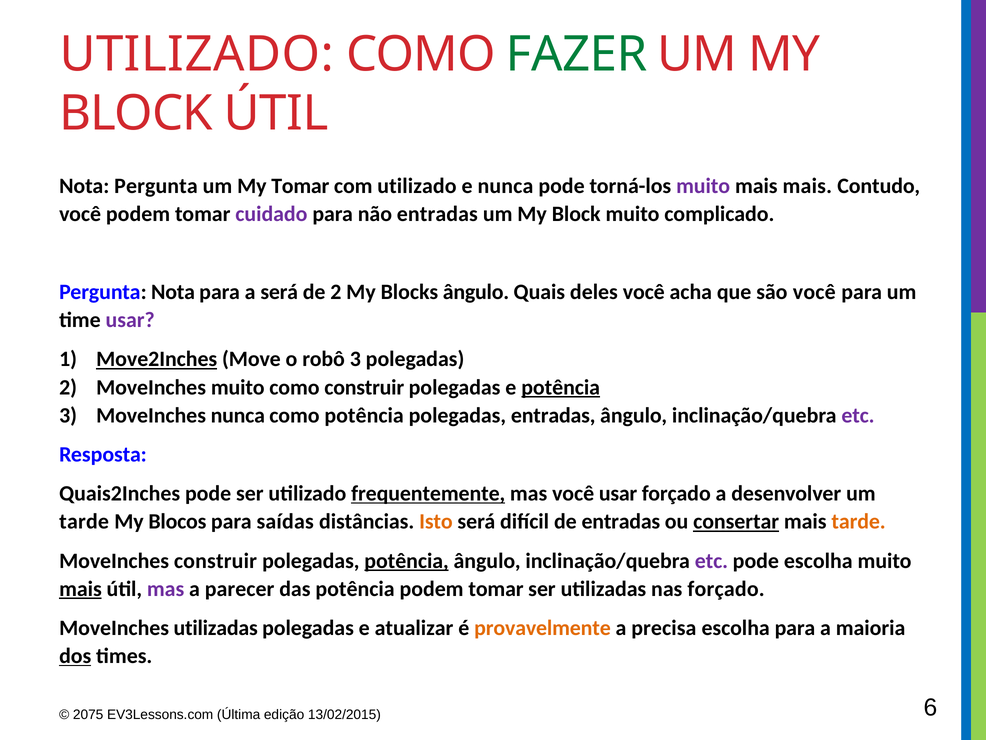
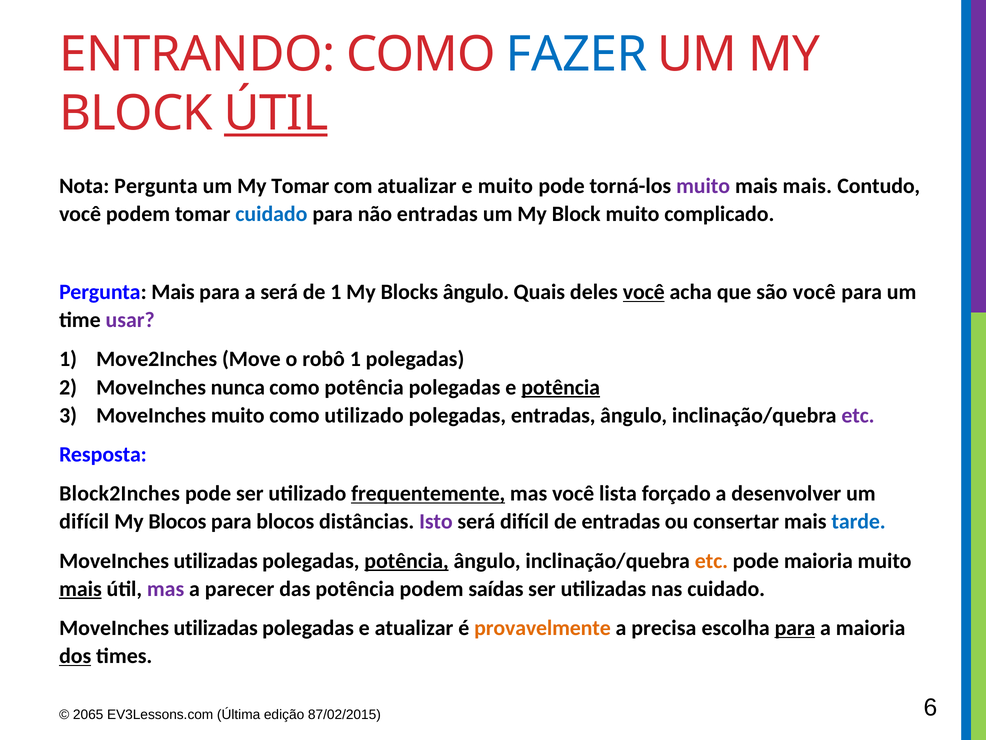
UTILIZADO: UTILIZADO -> ENTRANDO (197, 54)
FAZER colour: green -> blue (577, 54)
ÚTIL underline: none -> present (276, 114)
com utilizado: utilizado -> atualizar (417, 186)
e nunca: nunca -> muito (505, 186)
cuidado colour: purple -> blue (271, 214)
Pergunta Nota: Nota -> Mais (173, 292)
de 2: 2 -> 1 (336, 292)
você underline: none -> present (644, 292)
Move2Inches underline: present -> none (157, 359)
robô 3: 3 -> 1 (355, 359)
MoveInches muito: muito -> nunca (238, 387)
como construir: construir -> potência (364, 387)
MoveInches nunca: nunca -> muito (238, 415)
como potência: potência -> utilizado (364, 415)
Quais2Inches: Quais2Inches -> Block2Inches (120, 493)
você usar: usar -> lista (618, 493)
tarde: tarde -> difícil (84, 521)
para saídas: saídas -> blocos (285, 521)
Isto colour: orange -> purple (436, 521)
consertar underline: present -> none (736, 521)
tarde colour: orange -> blue (859, 521)
construir: construir -> utilizadas (216, 560)
etc colour: purple -> orange (711, 560)
pode escolha: escolha -> maioria (818, 560)
tomar: tomar -> saídas (496, 589)
nas forçado: forçado -> cuidado (726, 589)
para underline: none -> present (795, 628)
2075: 2075 -> 2065 (88, 714)
13/02/2015: 13/02/2015 -> 87/02/2015 (344, 714)
